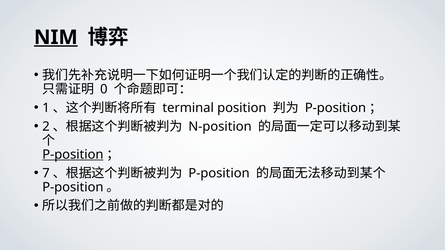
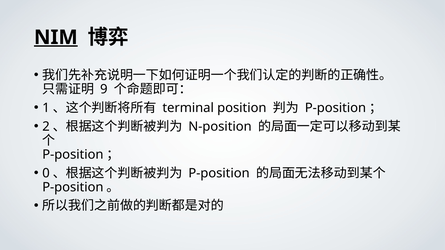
0: 0 -> 9 (104, 89)
P-position underline: present -> none (73, 155)
7: 7 -> 0 (46, 173)
